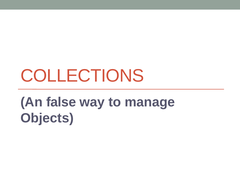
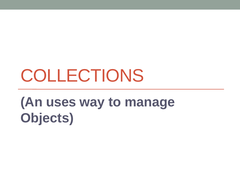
false: false -> uses (61, 102)
